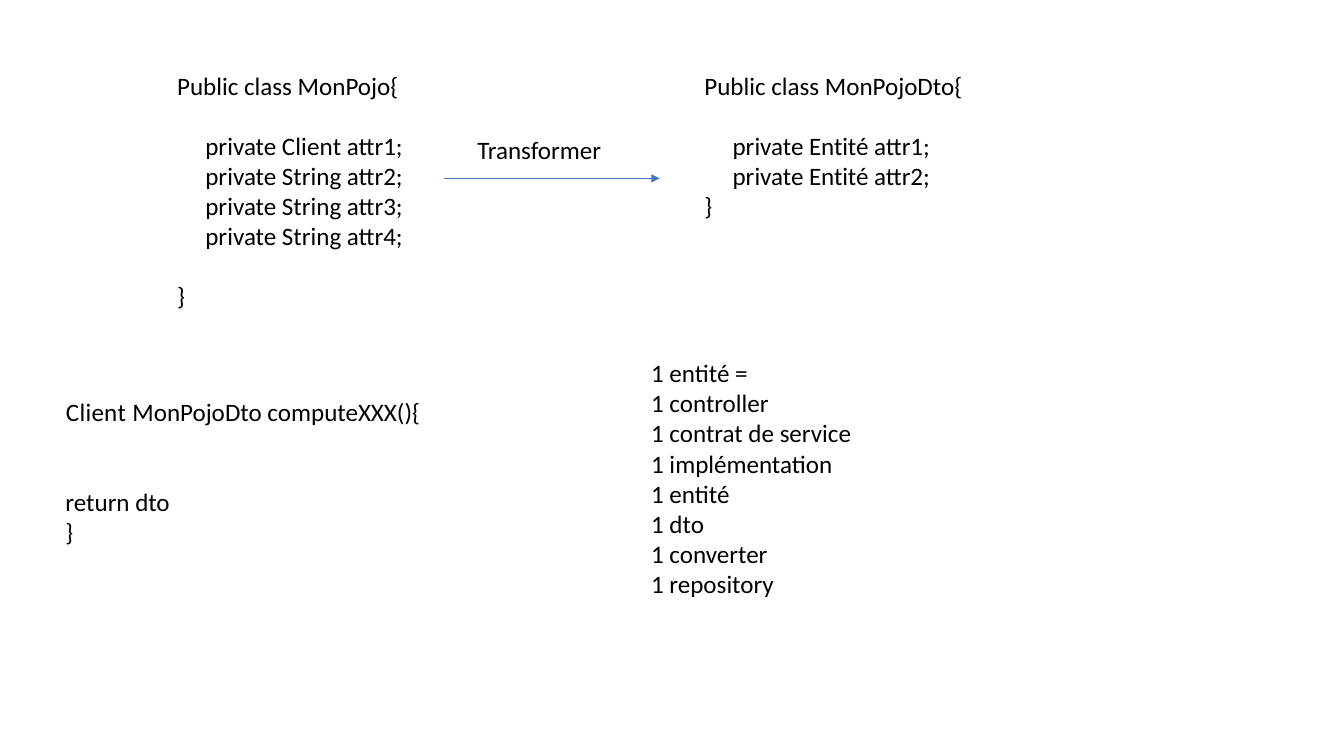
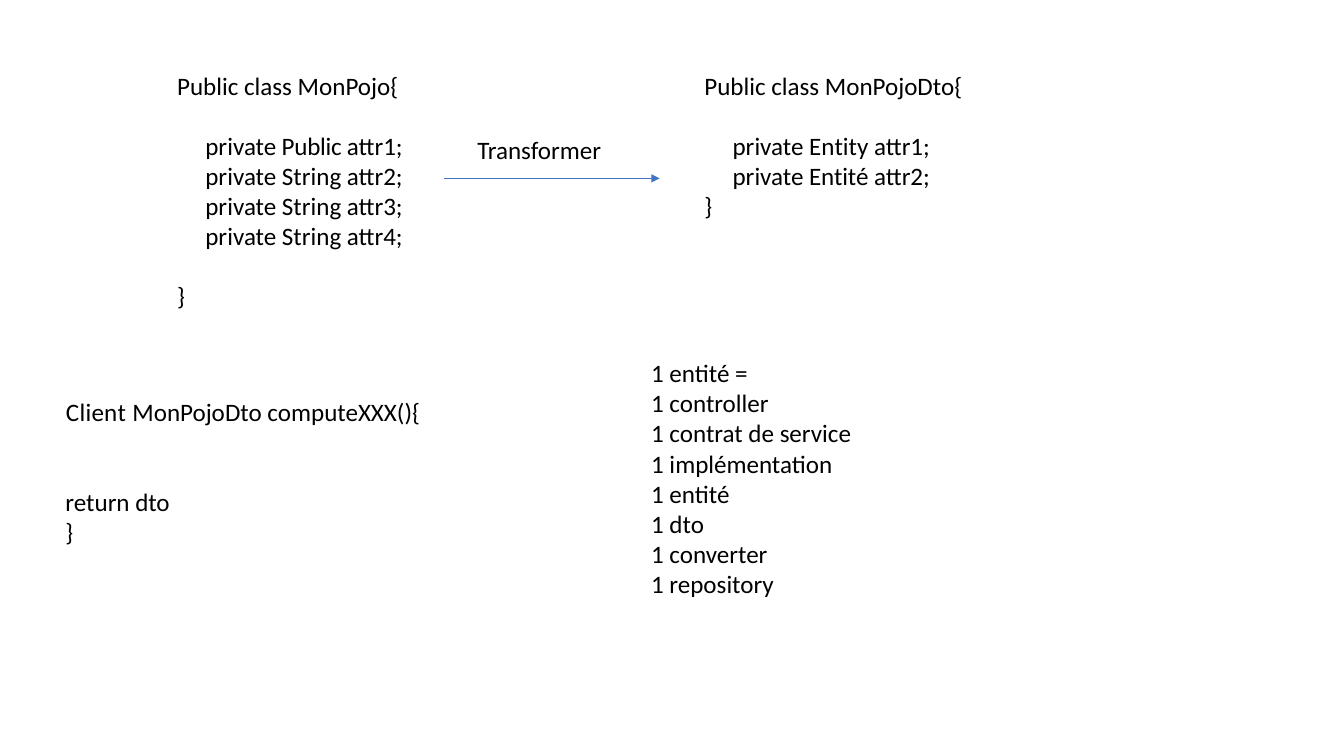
private Client: Client -> Public (312, 147)
Entité: Entité -> Entity (839, 147)
